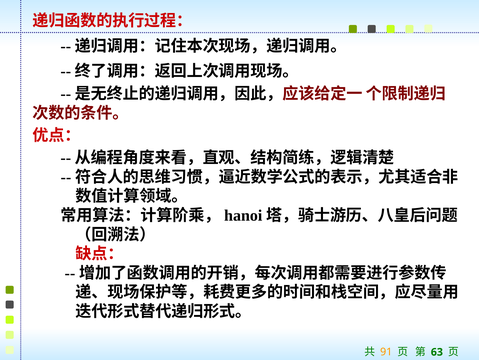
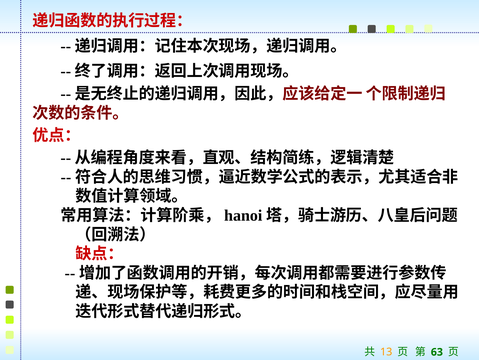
91: 91 -> 13 (386, 351)
